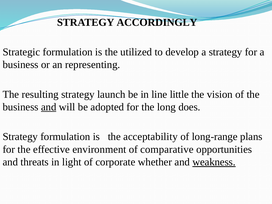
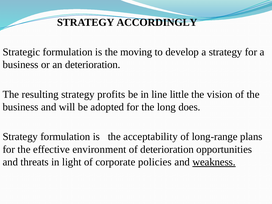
utilized: utilized -> moving (136, 52)
an representing: representing -> deterioration (93, 65)
launch: launch -> profits (111, 94)
and underline: present -> none (49, 107)
of comparative: comparative -> deterioration (167, 149)
whether: whether -> policies (155, 162)
